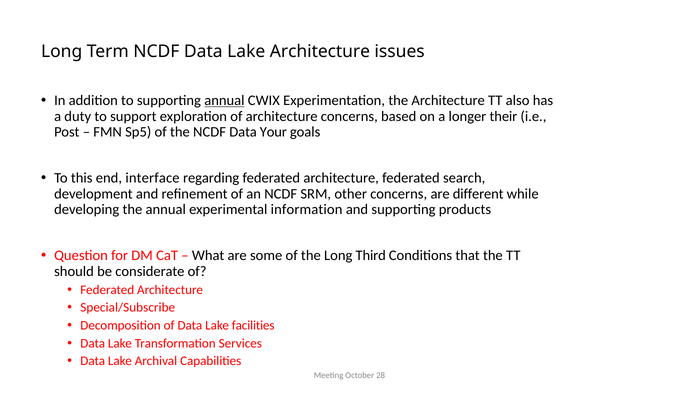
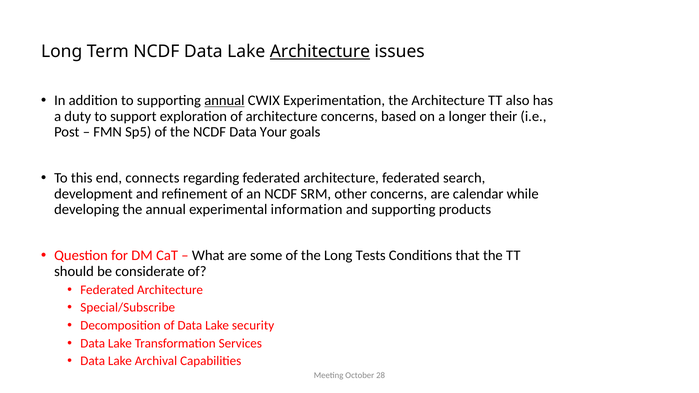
Architecture underline: none -> present (320, 52)
interface: interface -> connects (152, 178)
different: different -> calendar (478, 194)
Third: Third -> Tests (371, 256)
facilities: facilities -> security (253, 326)
